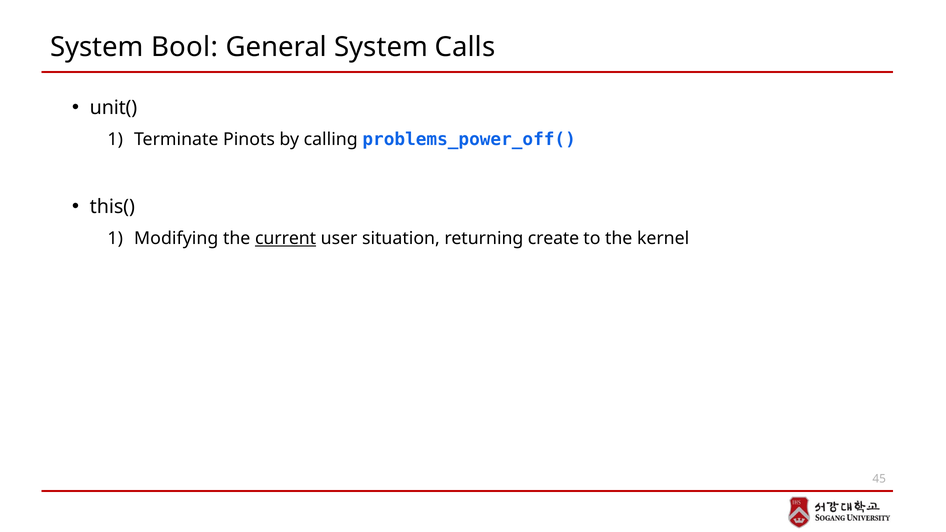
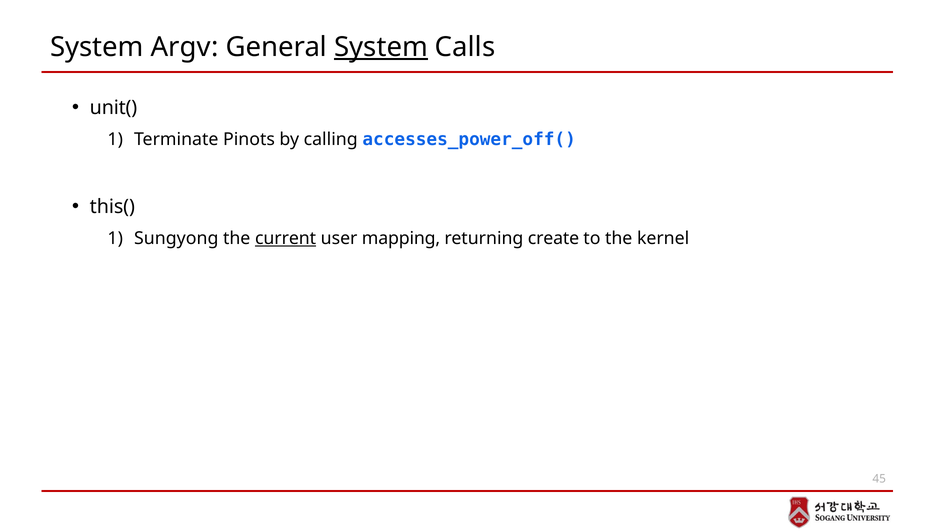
Bool: Bool -> Argv (185, 47)
System underline: none -> present (381, 47)
problems_power_off(: problems_power_off( -> accesses_power_off( (469, 139)
Modifying: Modifying -> Sungyong (176, 238)
situation: situation -> mapping (401, 238)
